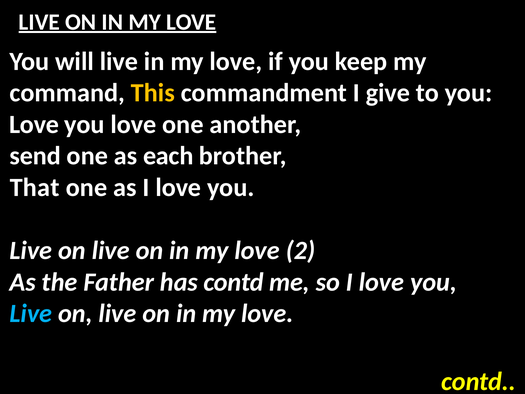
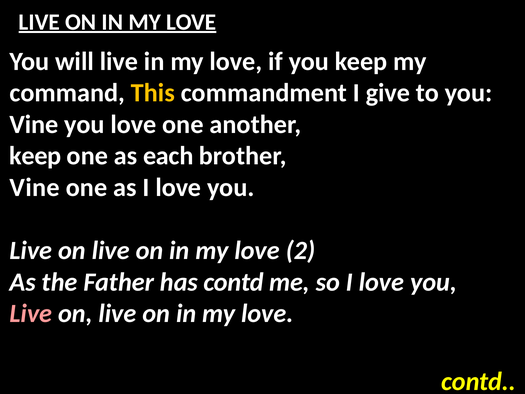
Love: Love -> Vine (34, 124)
send: send -> keep (35, 156)
That: That -> Vine (35, 187)
Live colour: light blue -> pink (31, 313)
